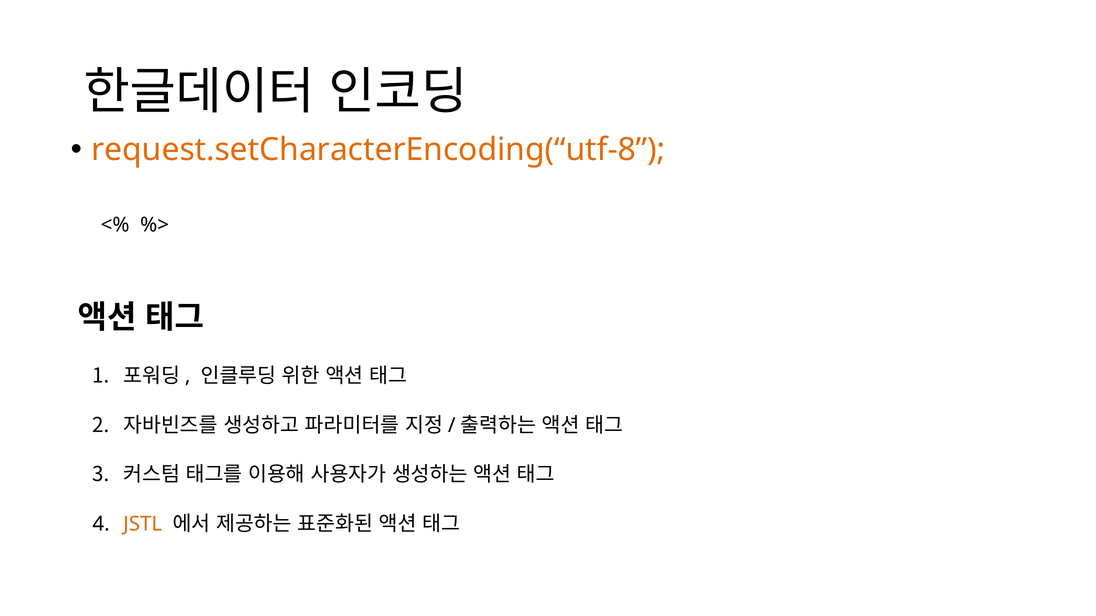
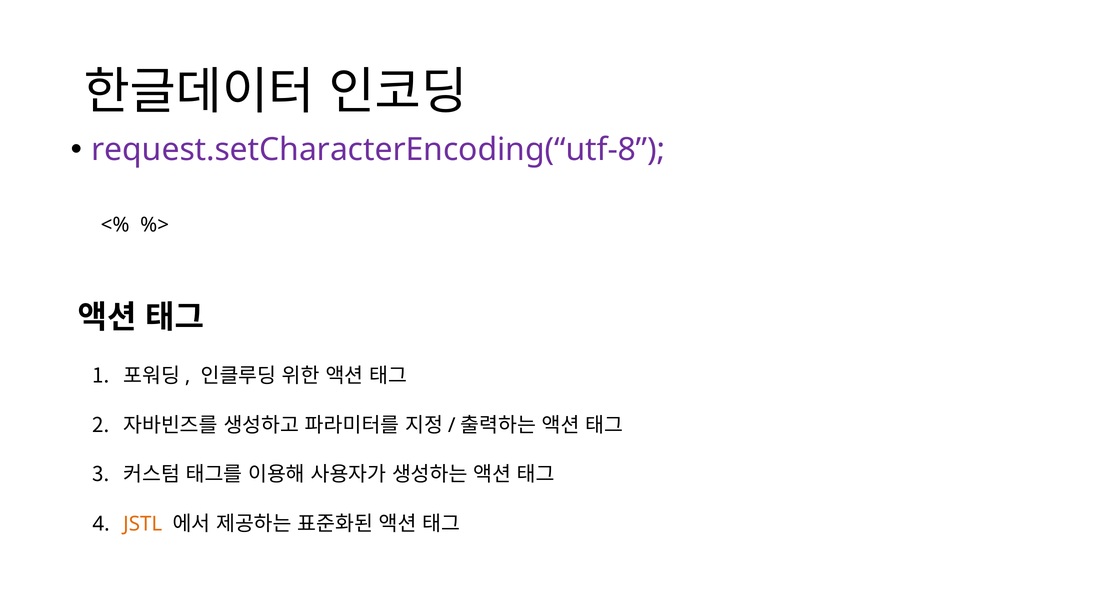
request.setCharacterEncoding(“utf-8 colour: orange -> purple (378, 150)
